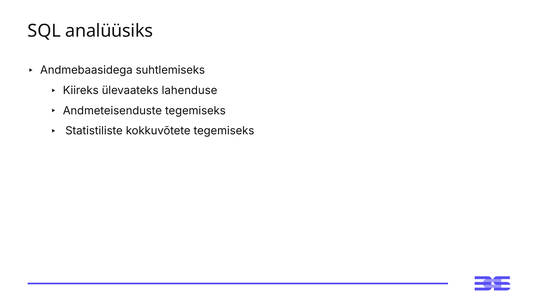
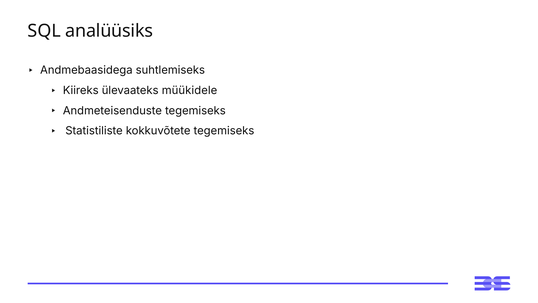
lahenduse: lahenduse -> müükidele (190, 90)
